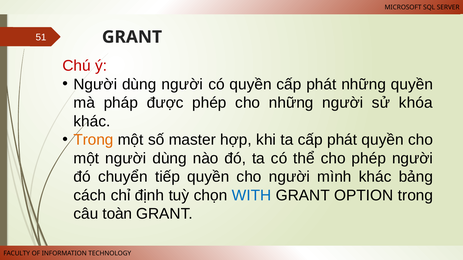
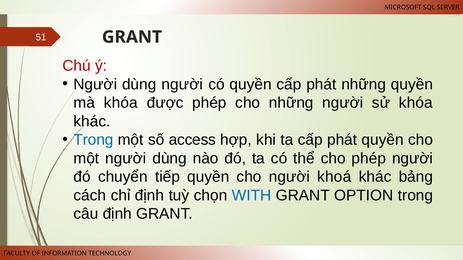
mà pháp: pháp -> khóa (121, 103)
Trong colour: orange -> blue (93, 140)
master: master -> access (192, 140)
mình: mình -> khoá (334, 177)
câu toàn: toàn -> định (117, 214)
